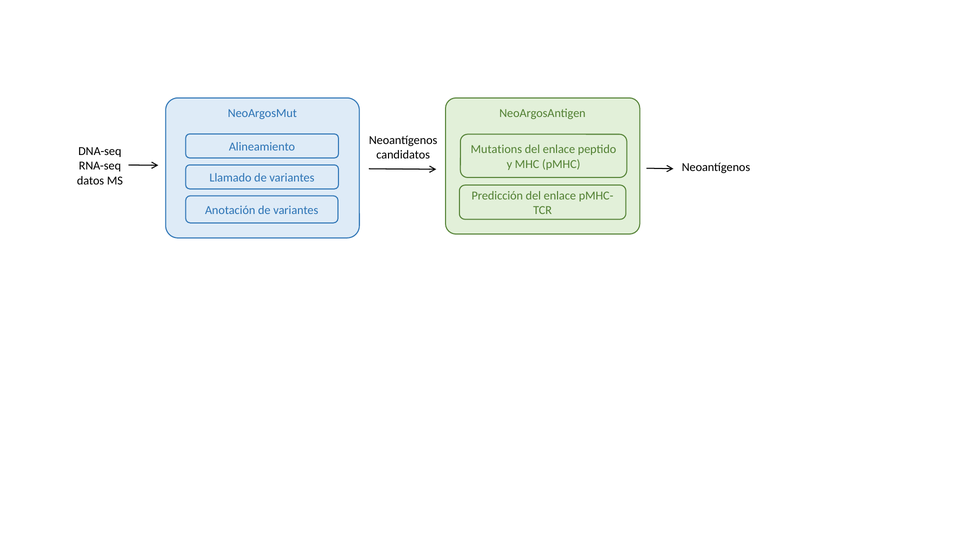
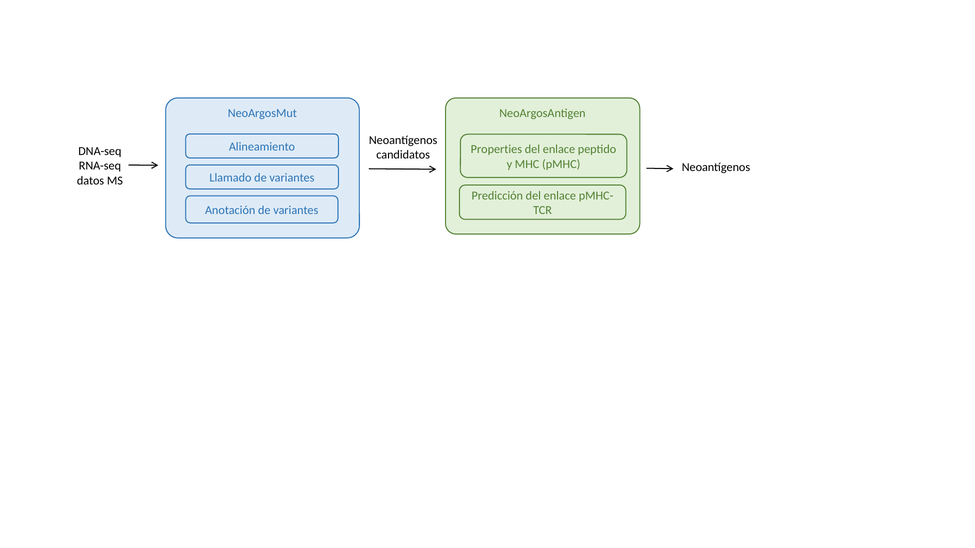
Mutations: Mutations -> Properties (496, 150)
